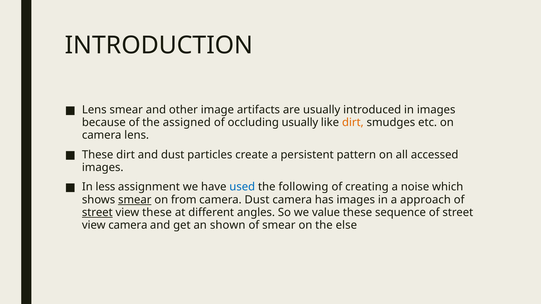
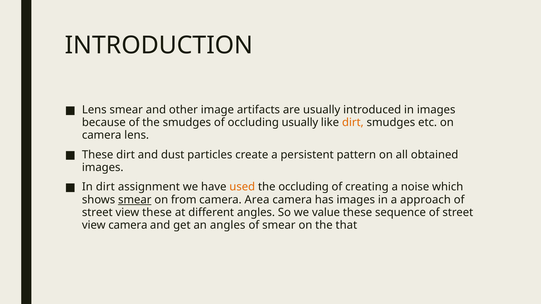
the assigned: assigned -> smudges (187, 123)
accessed: accessed -> obtained (435, 155)
In less: less -> dirt (105, 187)
used colour: blue -> orange (242, 187)
the following: following -> occluding (304, 187)
camera Dust: Dust -> Area (257, 200)
street underline: present -> none (97, 213)
an shown: shown -> angles (228, 225)
else: else -> that (346, 225)
